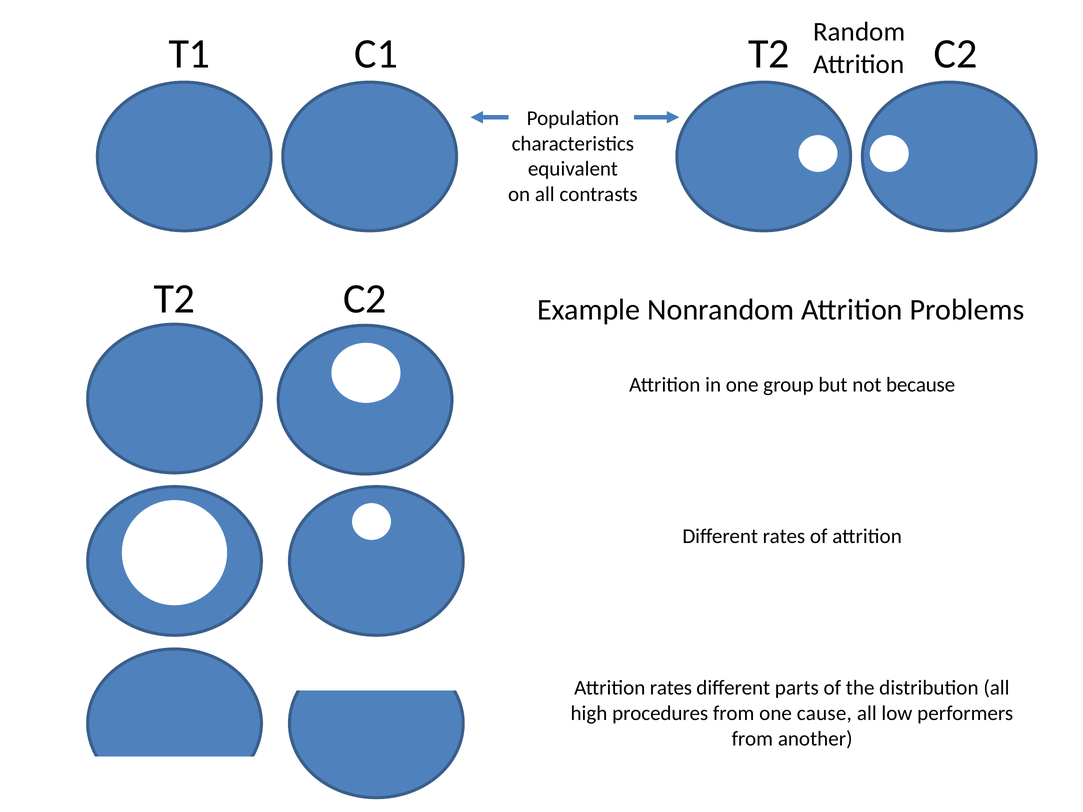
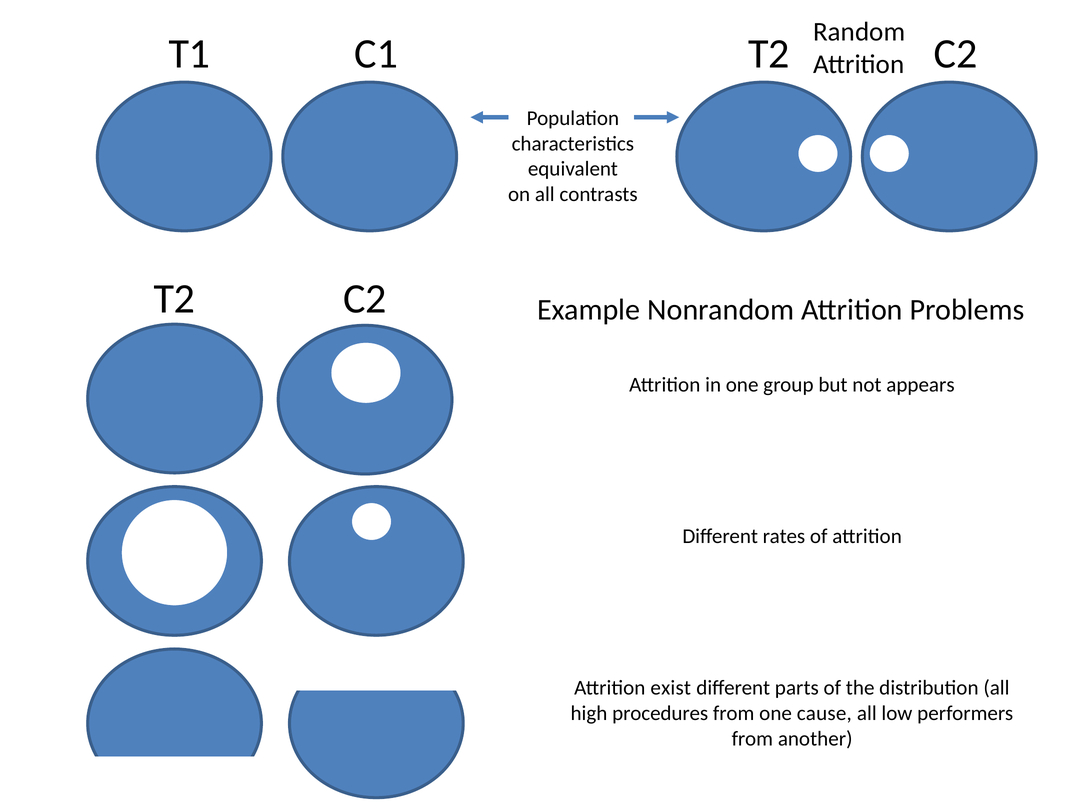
because: because -> appears (920, 385)
Attrition rates: rates -> exist (671, 688)
